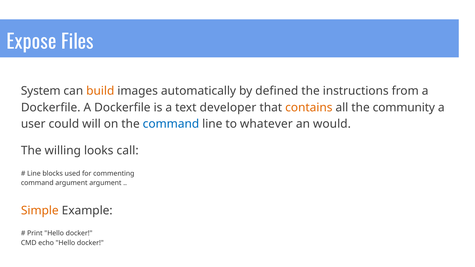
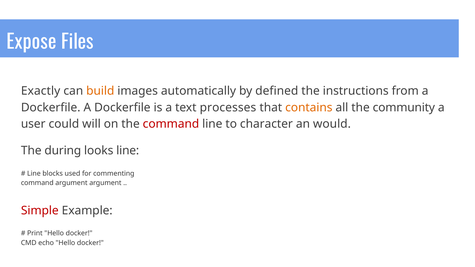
System: System -> Exactly (41, 91)
developer: developer -> processes (228, 108)
command colour: blue -> red (171, 124)
whatever: whatever -> character (266, 124)
willing: willing -> during (63, 151)
looks call: call -> line (128, 151)
Simple colour: orange -> red (40, 211)
